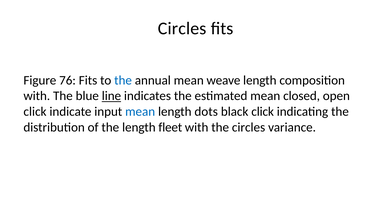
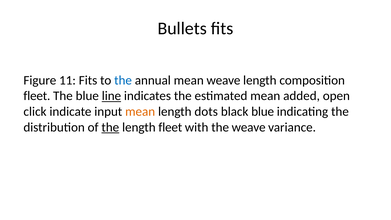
Circles: Circles -> Bullets (182, 28)
76: 76 -> 11 (68, 80)
with: with -> fleet (37, 96)
closed: closed -> added (302, 96)
mean colour: blue -> orange (140, 112)
black click: click -> blue (263, 112)
the underline: none -> present (110, 127)
the circles: circles -> weave (249, 127)
